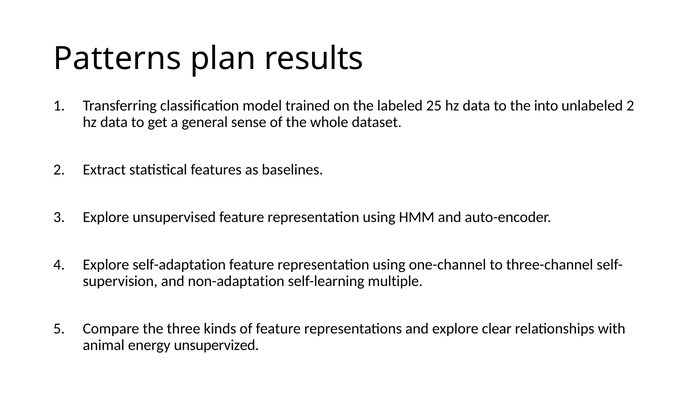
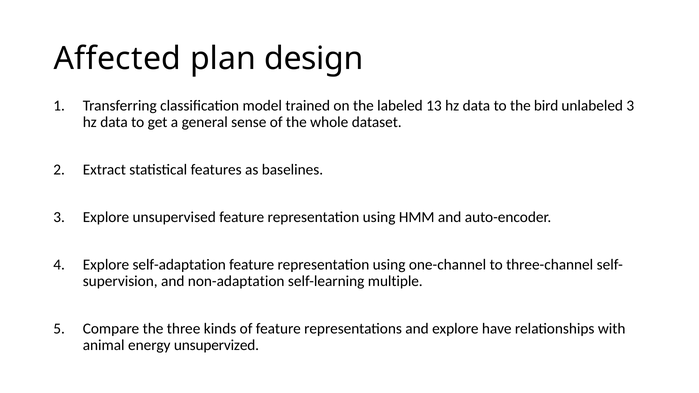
Patterns: Patterns -> Affected (117, 59)
results: results -> design (314, 59)
25: 25 -> 13 (434, 106)
into: into -> bird (546, 106)
unlabeled 2: 2 -> 3 (630, 106)
clear: clear -> have (497, 329)
